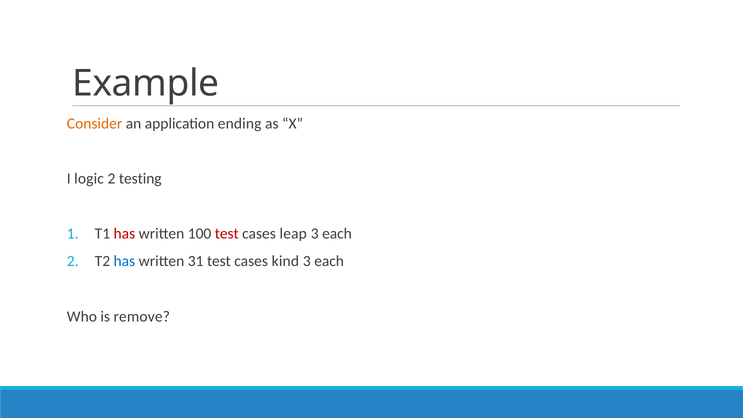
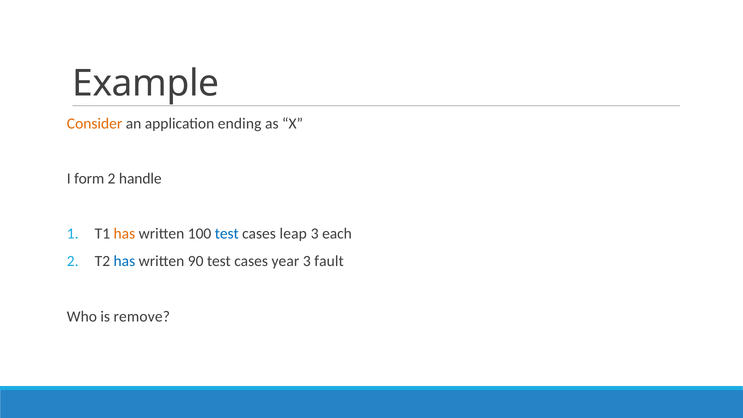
logic: logic -> form (89, 179)
testing: testing -> handle (140, 179)
has colour: red -> orange (124, 234)
test colour: red -> blue (227, 234)
31: 31 -> 90 (196, 261)
kind: kind -> year (285, 261)
each: each -> fault (329, 261)
